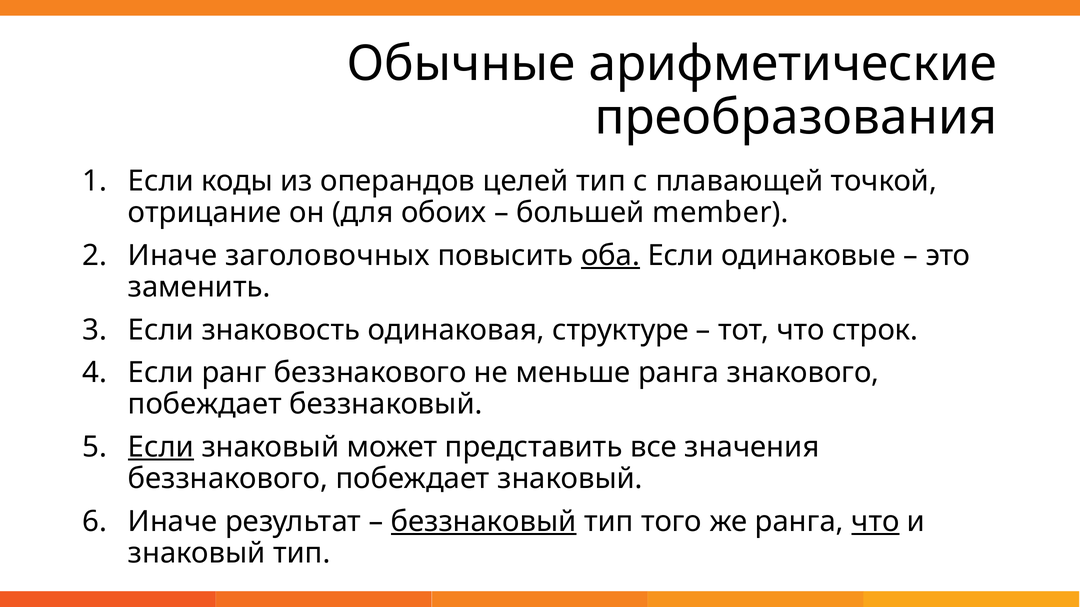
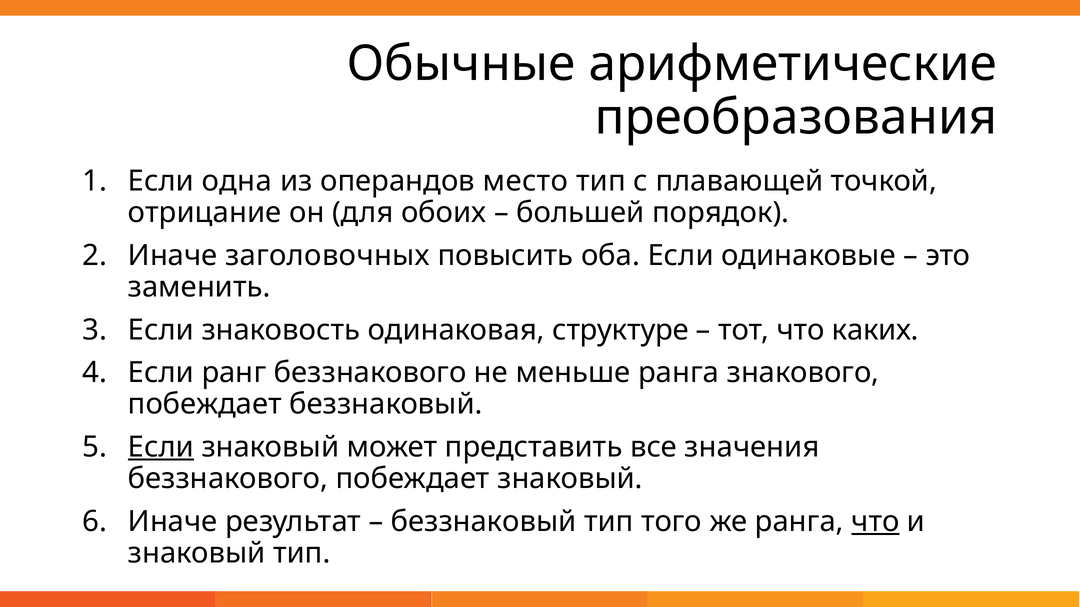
коды: коды -> одна (237, 181)
целей: целей -> место (526, 181)
member: member -> порядок (721, 213)
оба underline: present -> none (611, 256)
строк: строк -> каких (875, 330)
беззнаковый underline: present -> none (484, 522)
